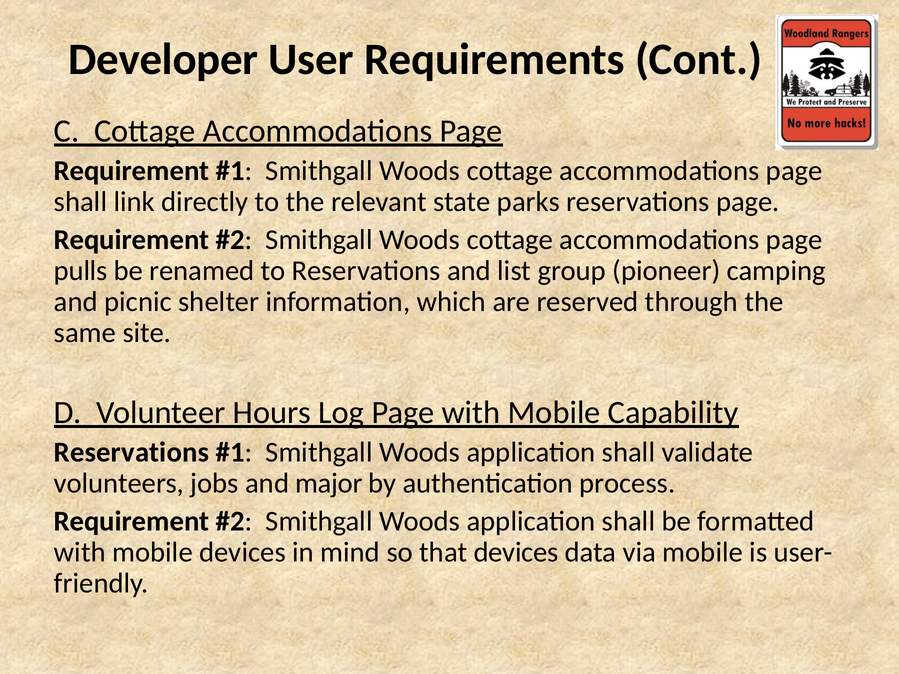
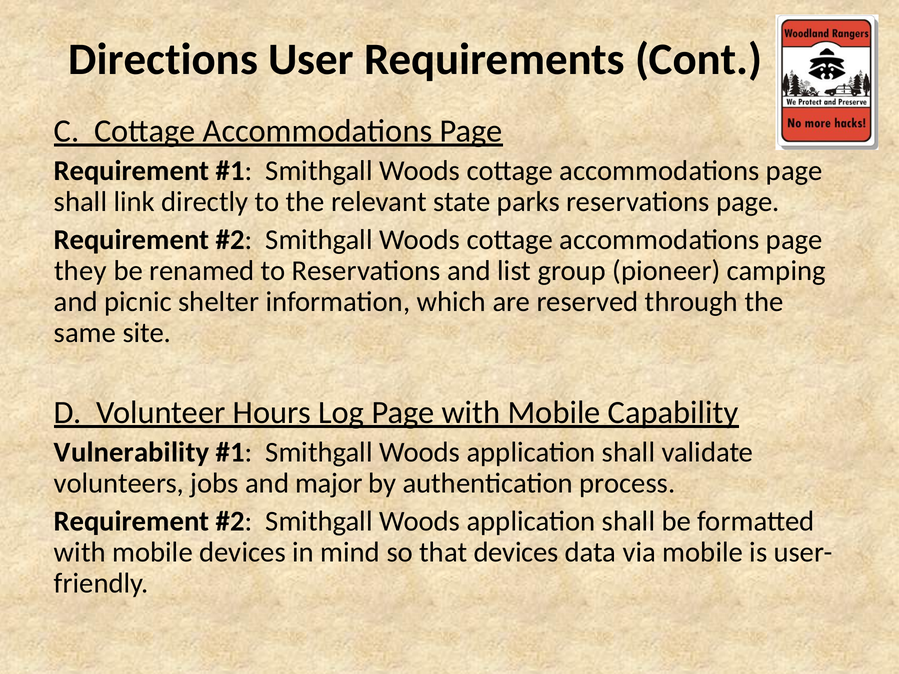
Developer: Developer -> Directions (163, 59)
pulls: pulls -> they (80, 271)
Reservations: Reservations -> Vulnerability (132, 453)
